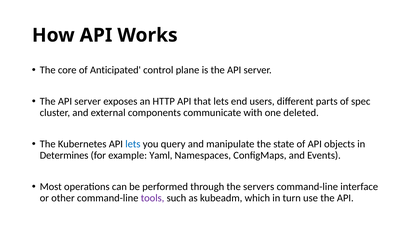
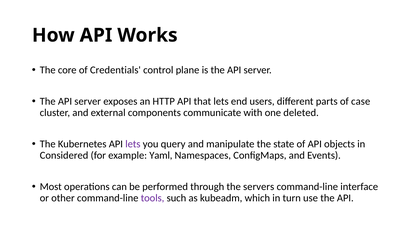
Anticipated: Anticipated -> Credentials (115, 70)
spec: spec -> case (361, 101)
lets colour: blue -> purple (133, 144)
Determines: Determines -> Considered (64, 155)
